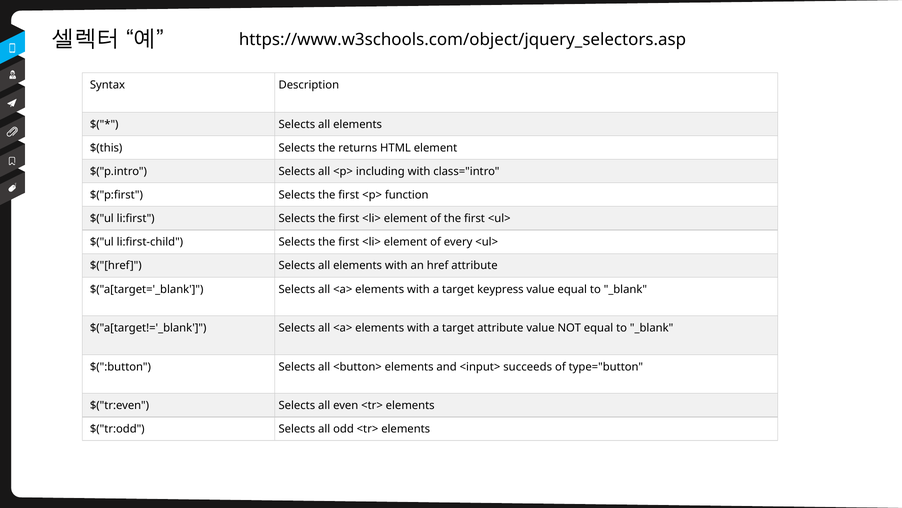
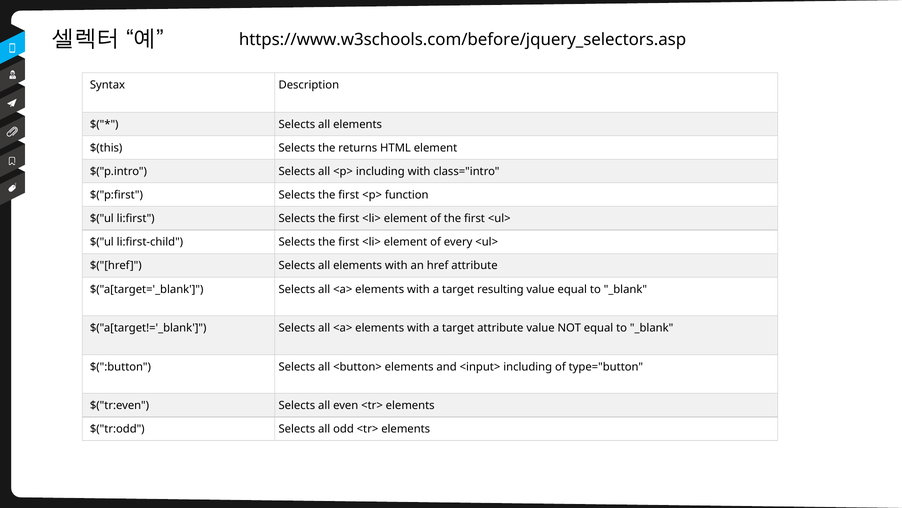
https://www.w3schools.com/object/jquery_selectors.asp: https://www.w3schools.com/object/jquery_selectors.asp -> https://www.w3schools.com/before/jquery_selectors.asp (463, 39)
keypress: keypress -> resulting (500, 289)
<input> succeeds: succeeds -> including (528, 366)
